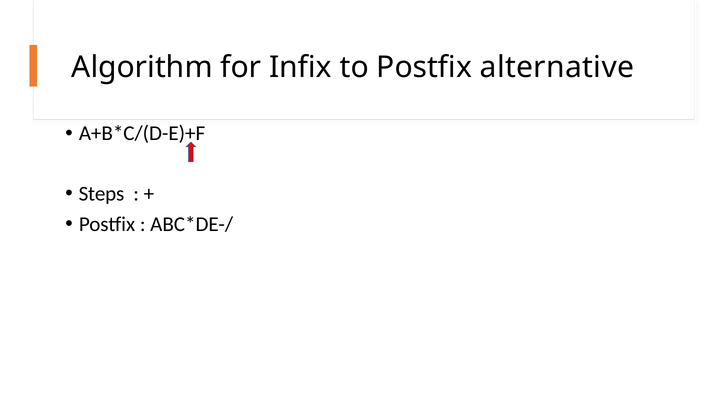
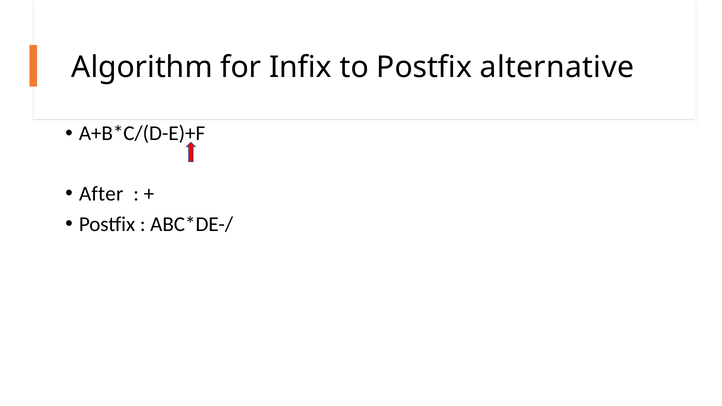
Steps: Steps -> After (101, 194)
